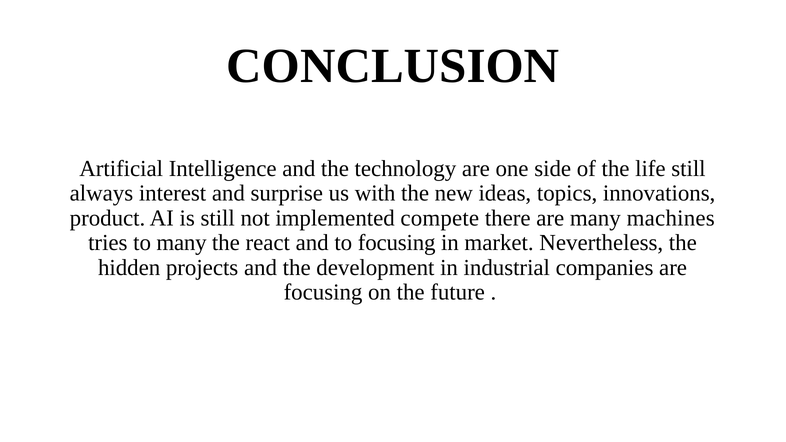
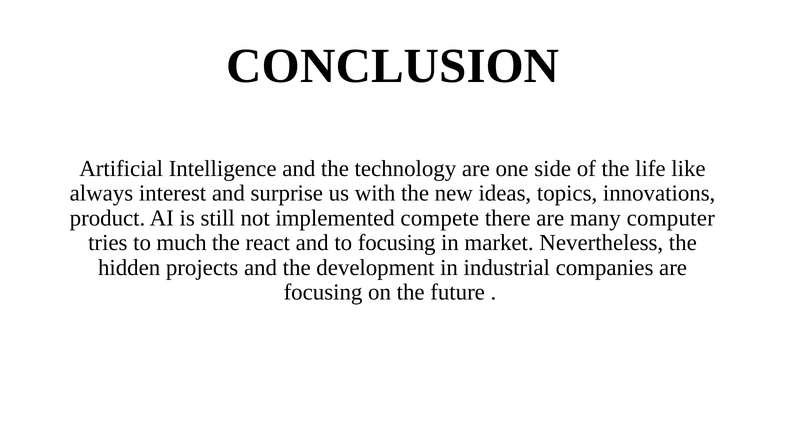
life still: still -> like (688, 169)
machines: machines -> computer (671, 218)
to many: many -> much (182, 243)
